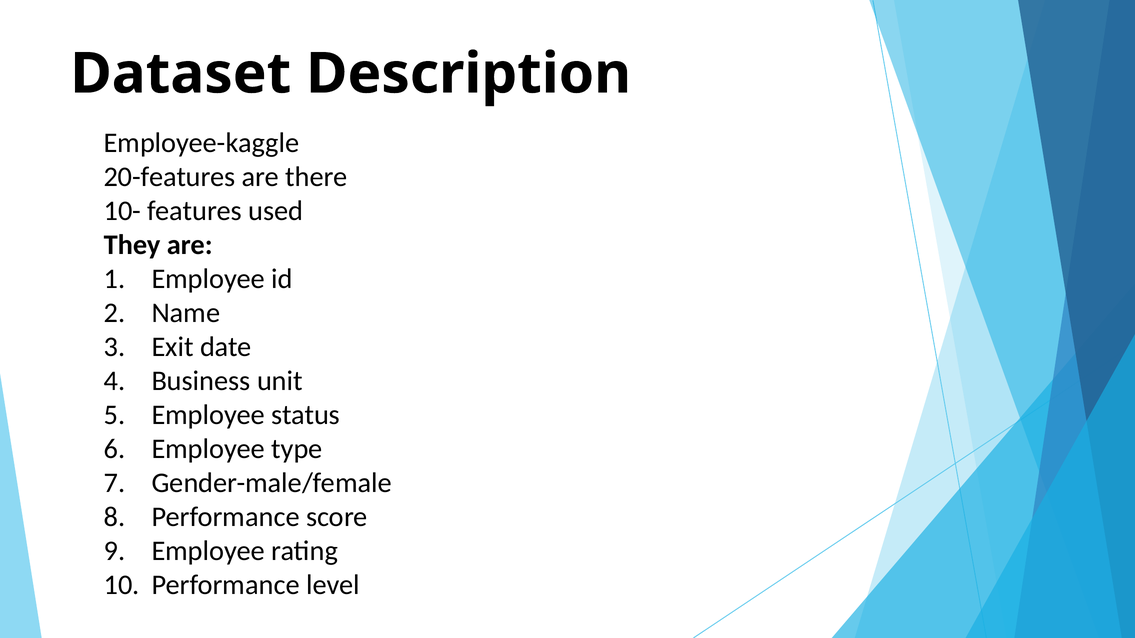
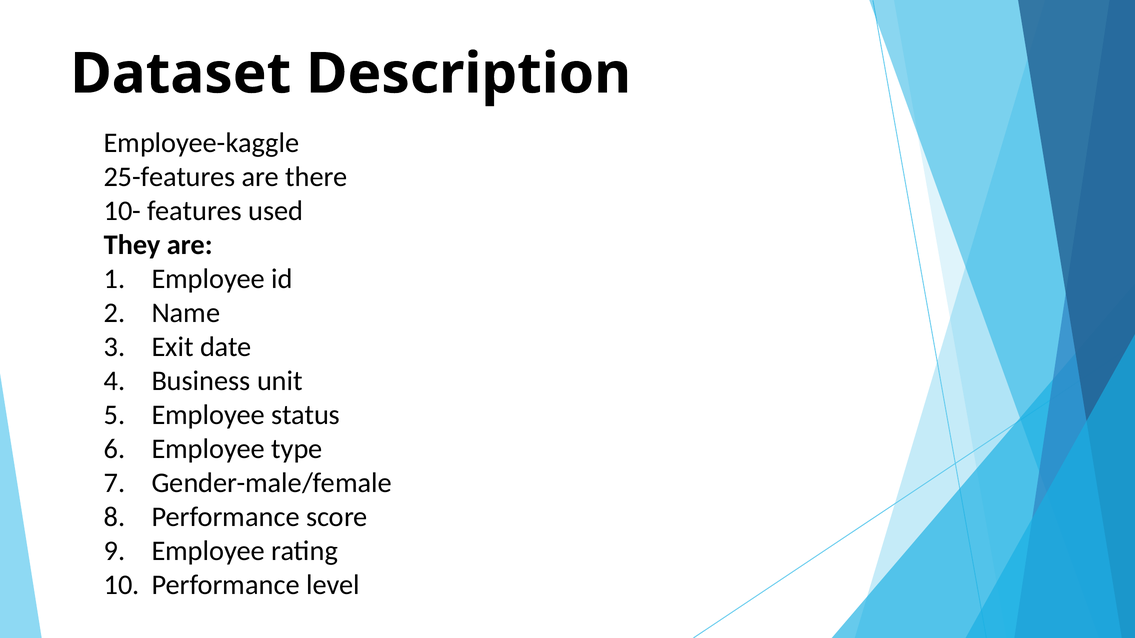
20-features: 20-features -> 25-features (170, 177)
